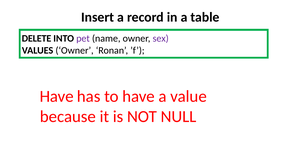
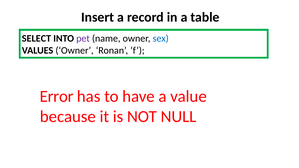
DELETE: DELETE -> SELECT (36, 39)
sex colour: purple -> blue (161, 39)
Have: Have -> Error (57, 96)
